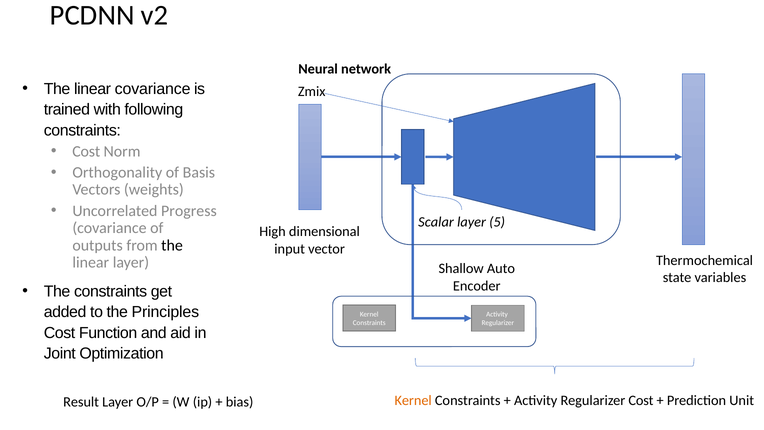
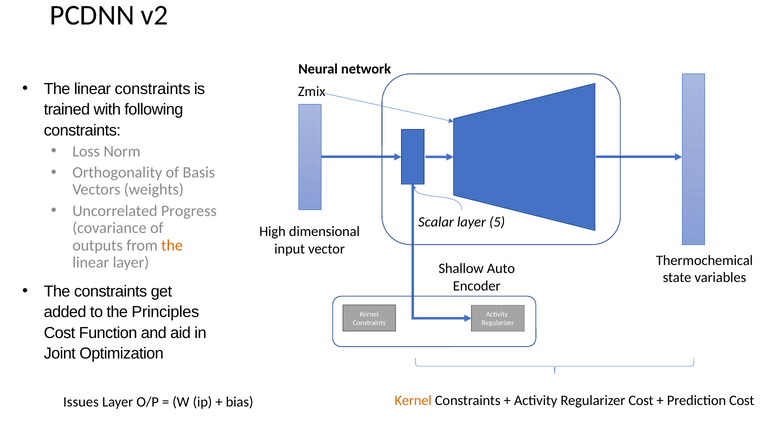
linear covariance: covariance -> constraints (153, 89)
Cost: Cost -> Loss (86, 151)
the colour: black -> orange (172, 245)
Prediction Unit: Unit -> Cost (742, 400)
Result: Result -> Issues (81, 402)
